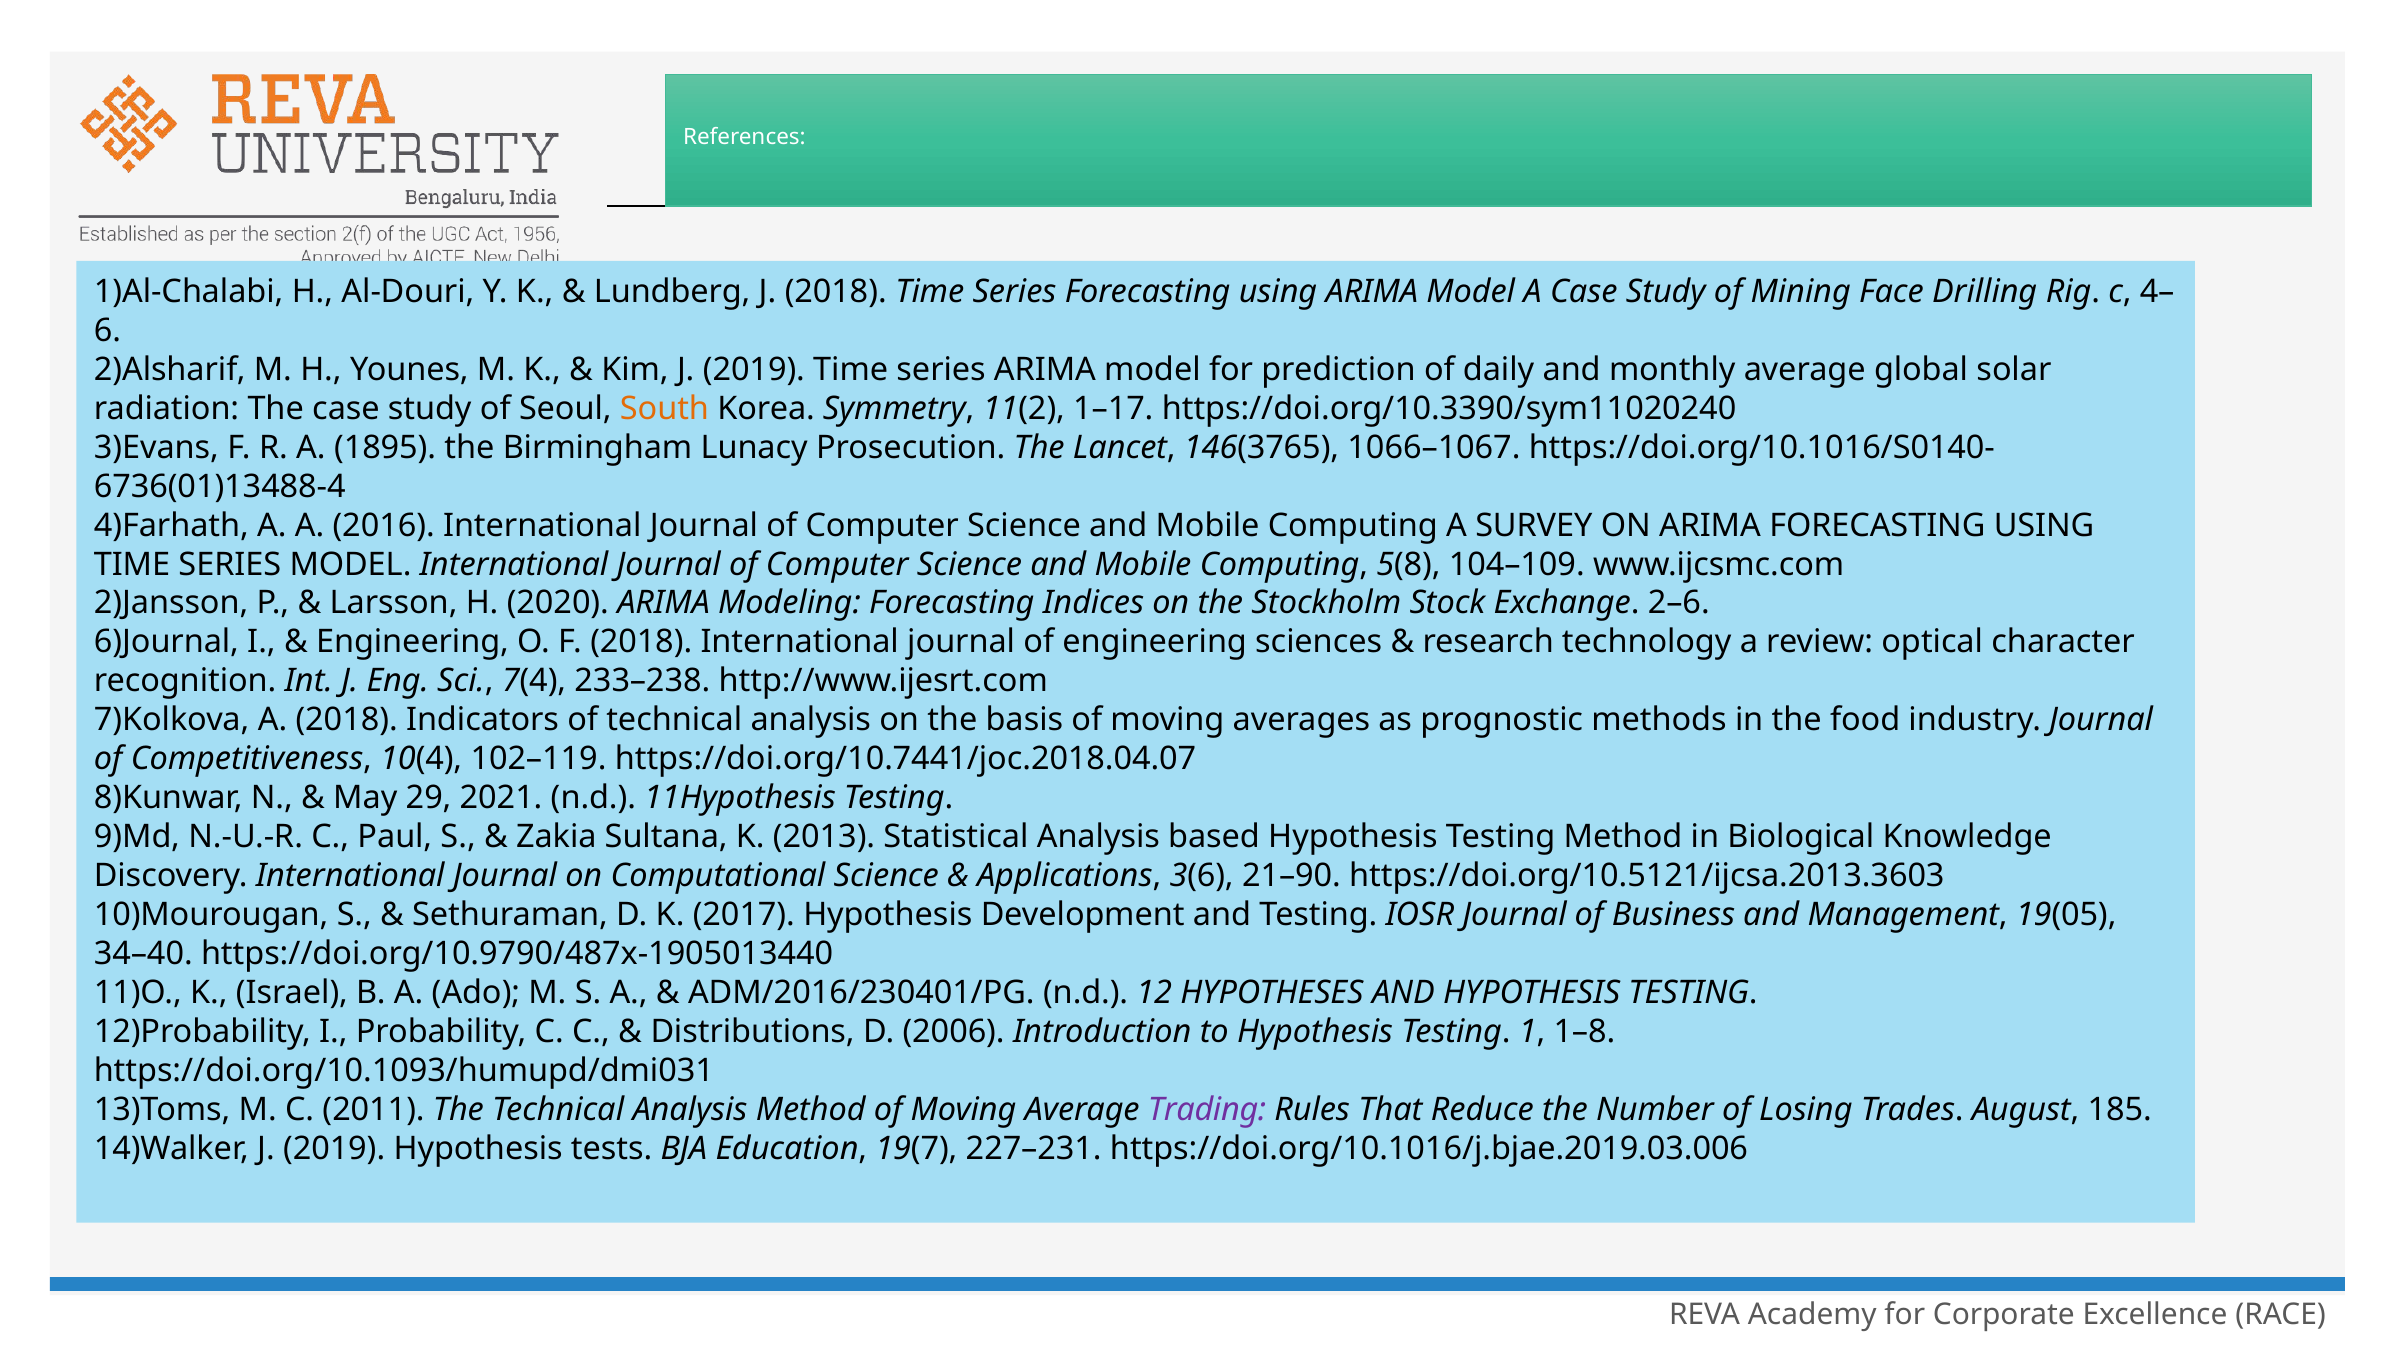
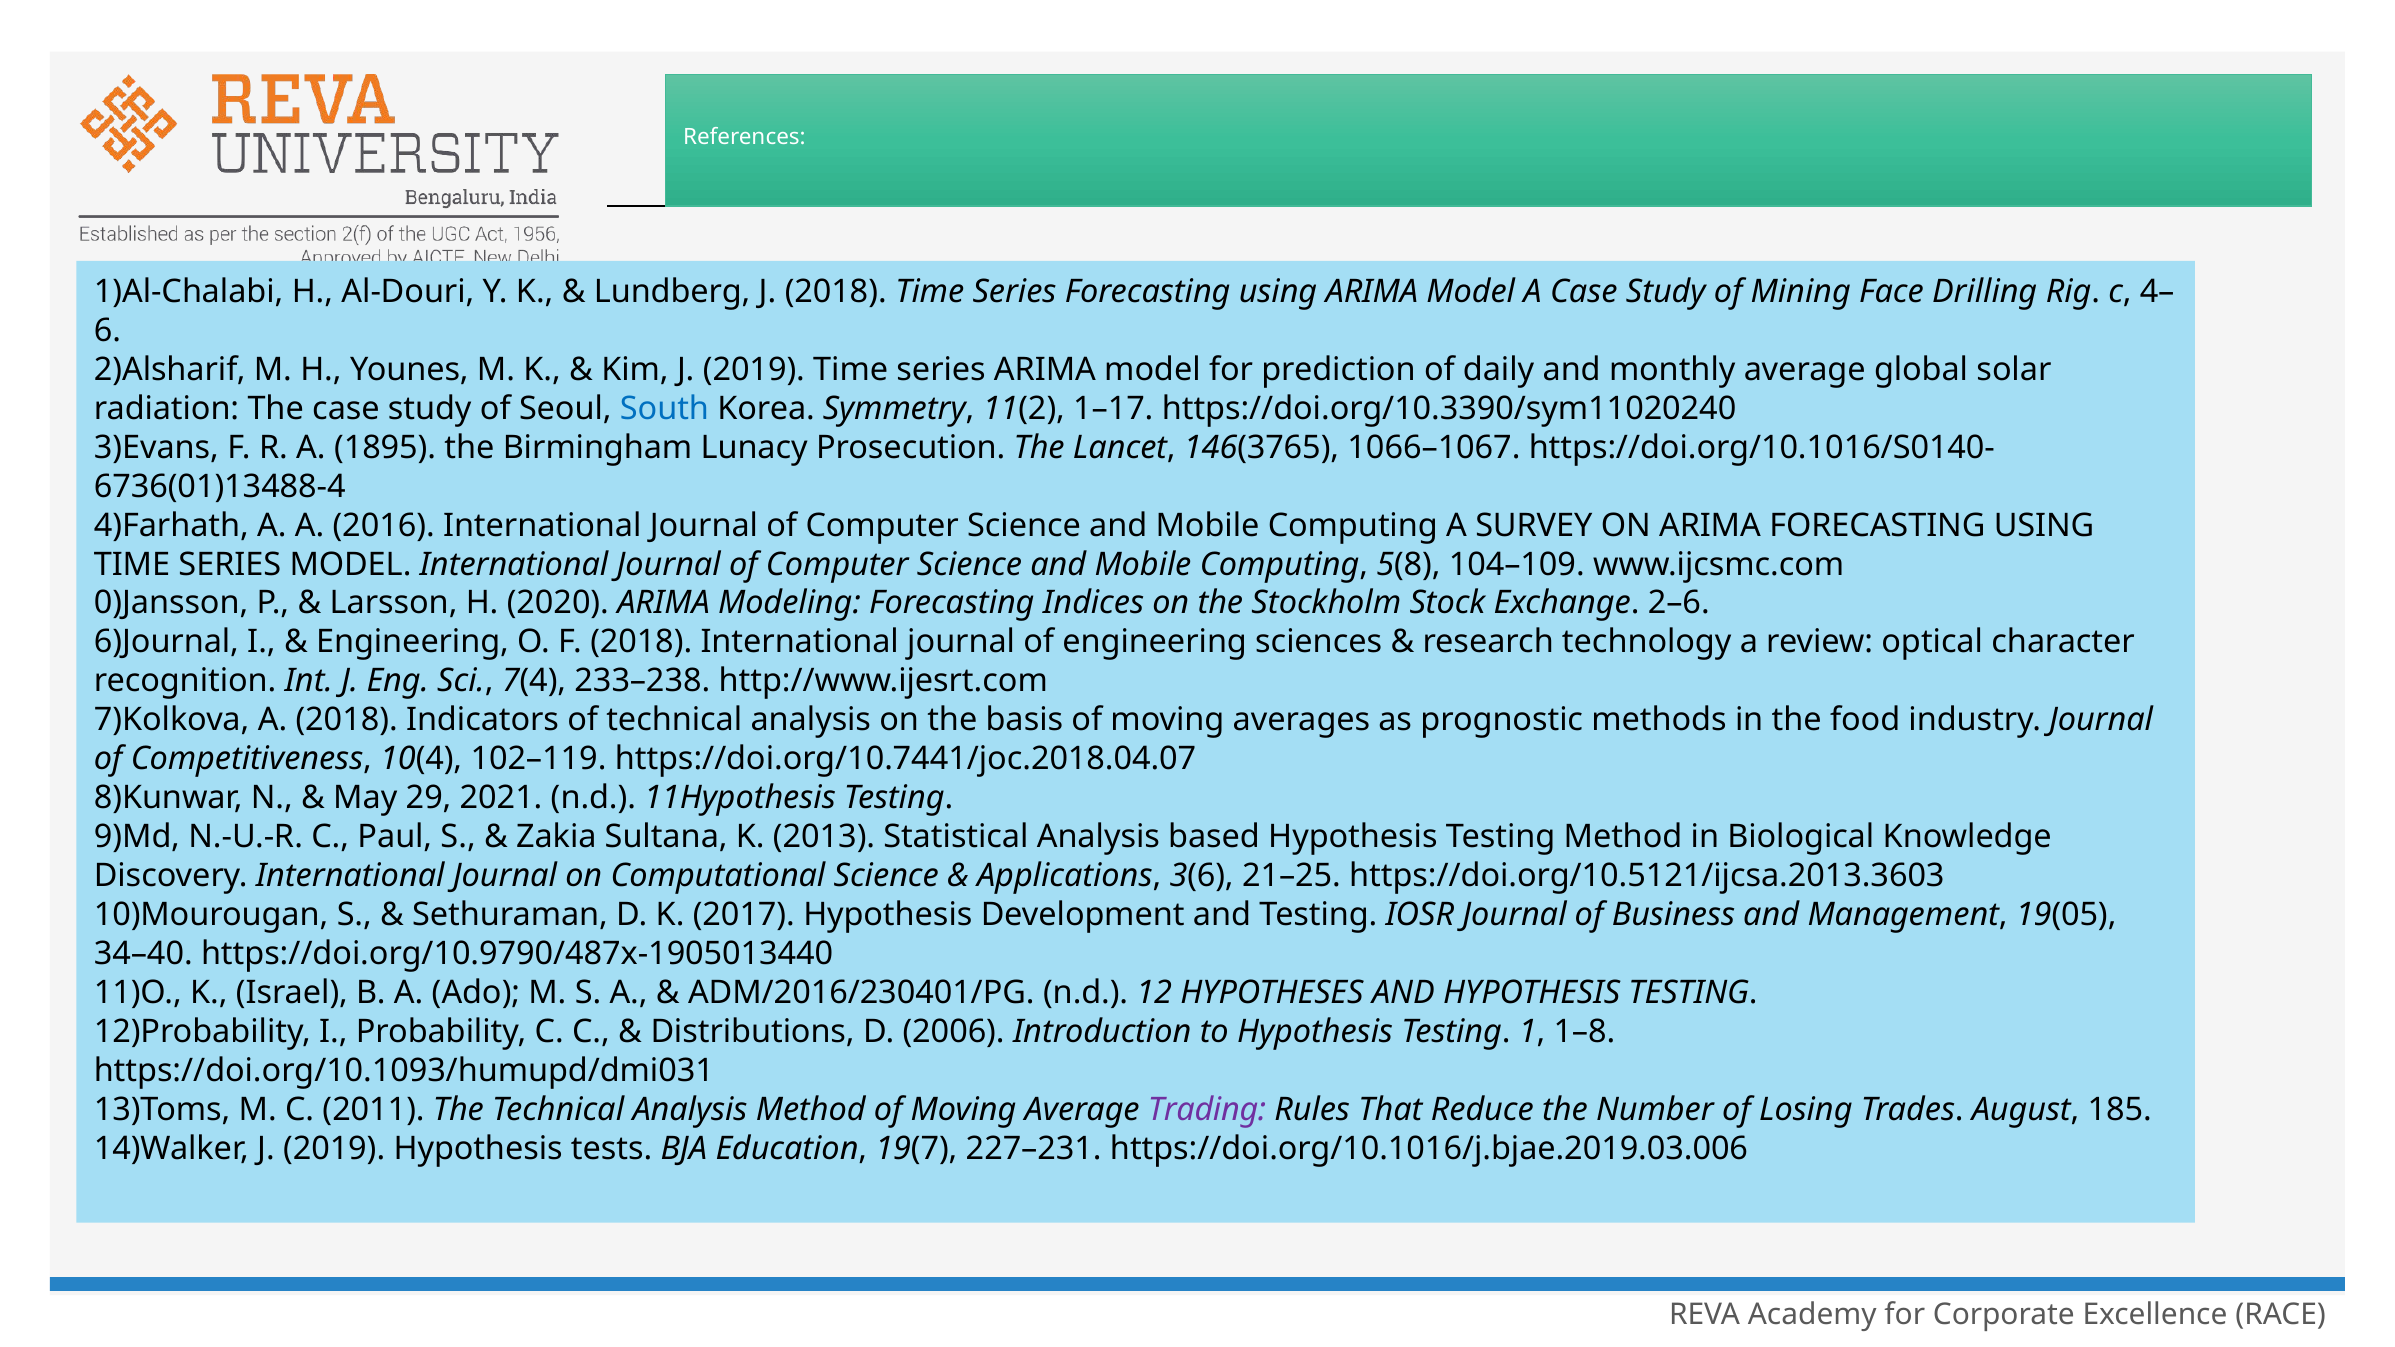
South colour: orange -> blue (664, 409)
2)Jansson: 2)Jansson -> 0)Jansson (171, 603)
21–90: 21–90 -> 21–25 (1291, 876)
